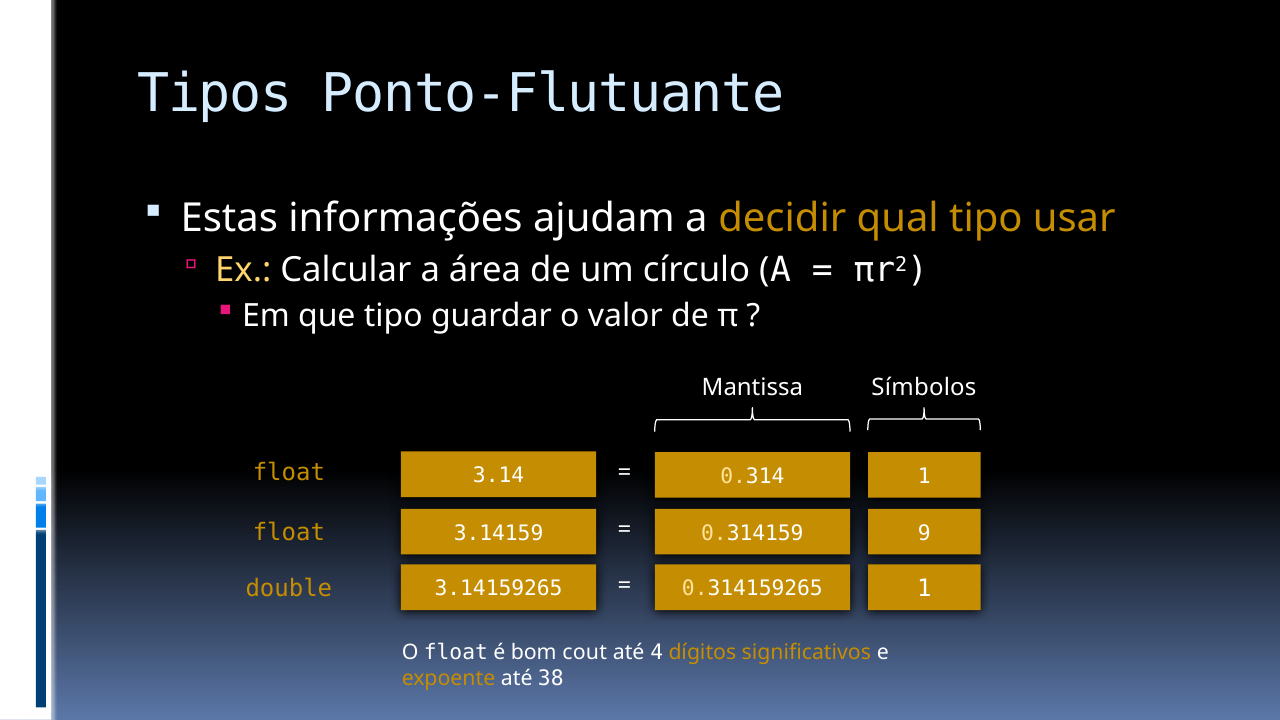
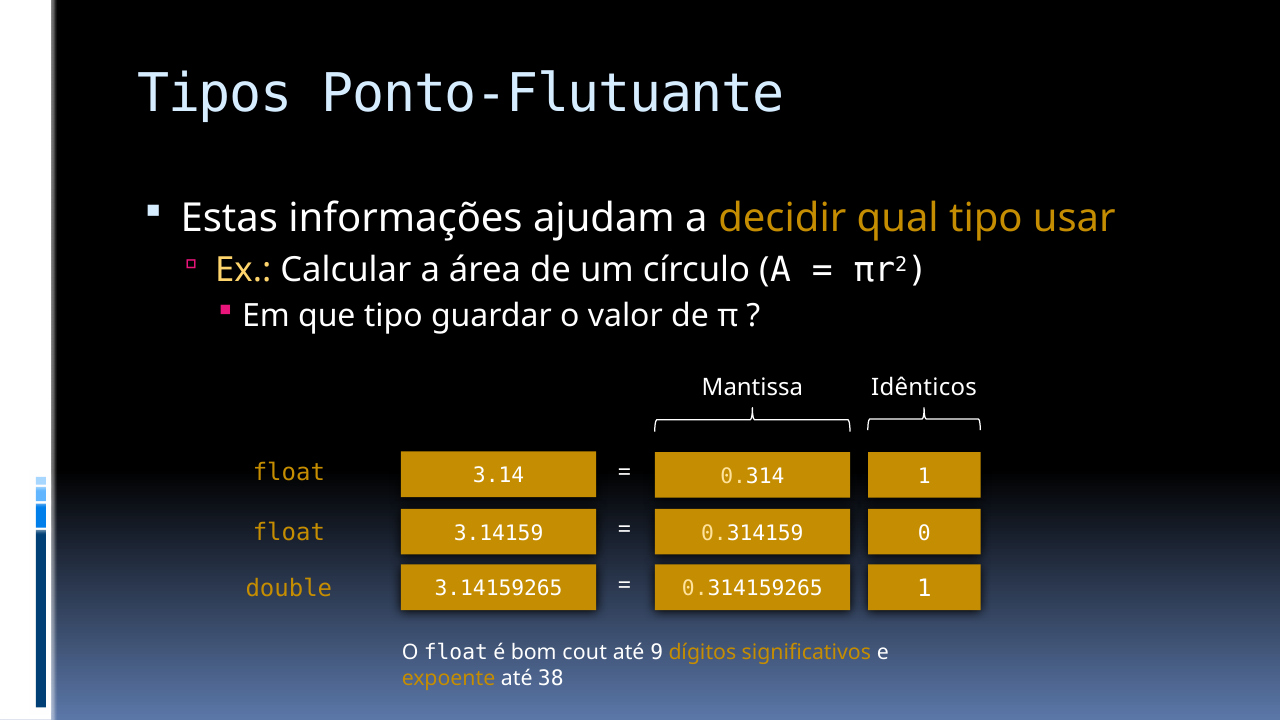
Símbolos: Símbolos -> Idênticos (924, 387)
9: 9 -> 0 (924, 533)
4: 4 -> 9 (657, 653)
